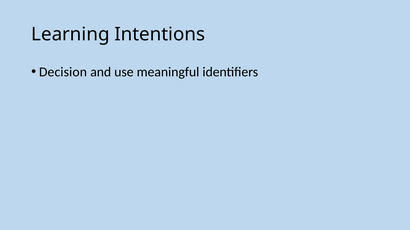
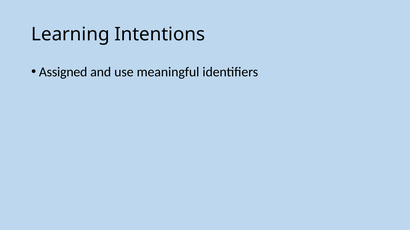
Decision: Decision -> Assigned (63, 72)
